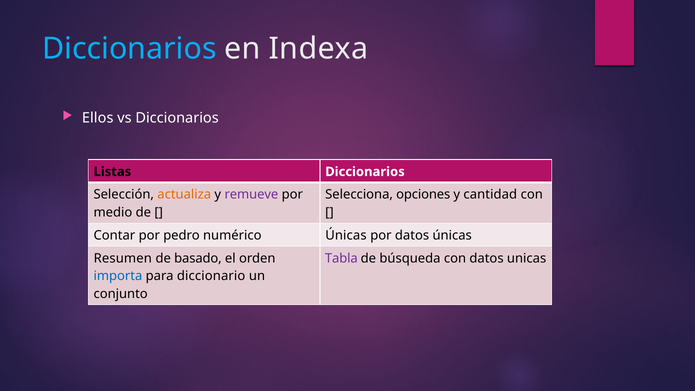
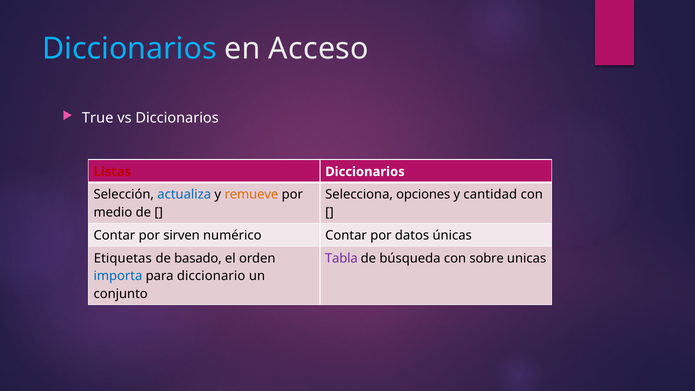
Indexa: Indexa -> Acceso (319, 49)
Ellos: Ellos -> True (98, 118)
Listas colour: black -> red (112, 172)
actualiza colour: orange -> blue (184, 195)
remueve colour: purple -> orange (251, 195)
pedro: pedro -> sirven (182, 235)
numérico Únicas: Únicas -> Contar (346, 235)
Resumen: Resumen -> Etiquetas (123, 258)
con datos: datos -> sobre (487, 258)
